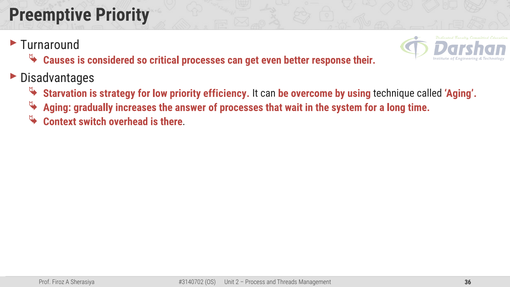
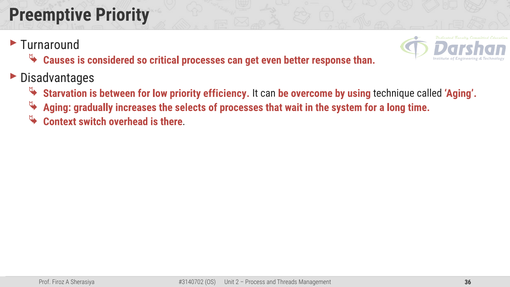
their: their -> than (364, 60)
strategy: strategy -> between (117, 93)
answer: answer -> selects (190, 107)
